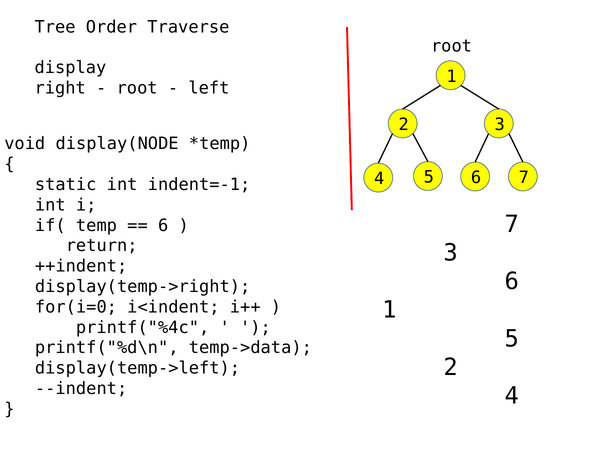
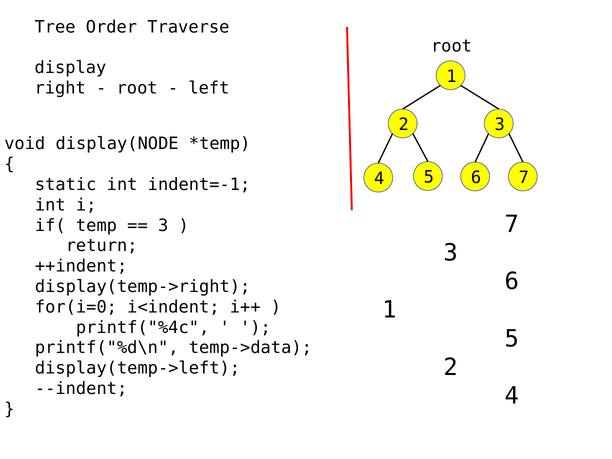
6: 6 -> 3 (163, 225)
